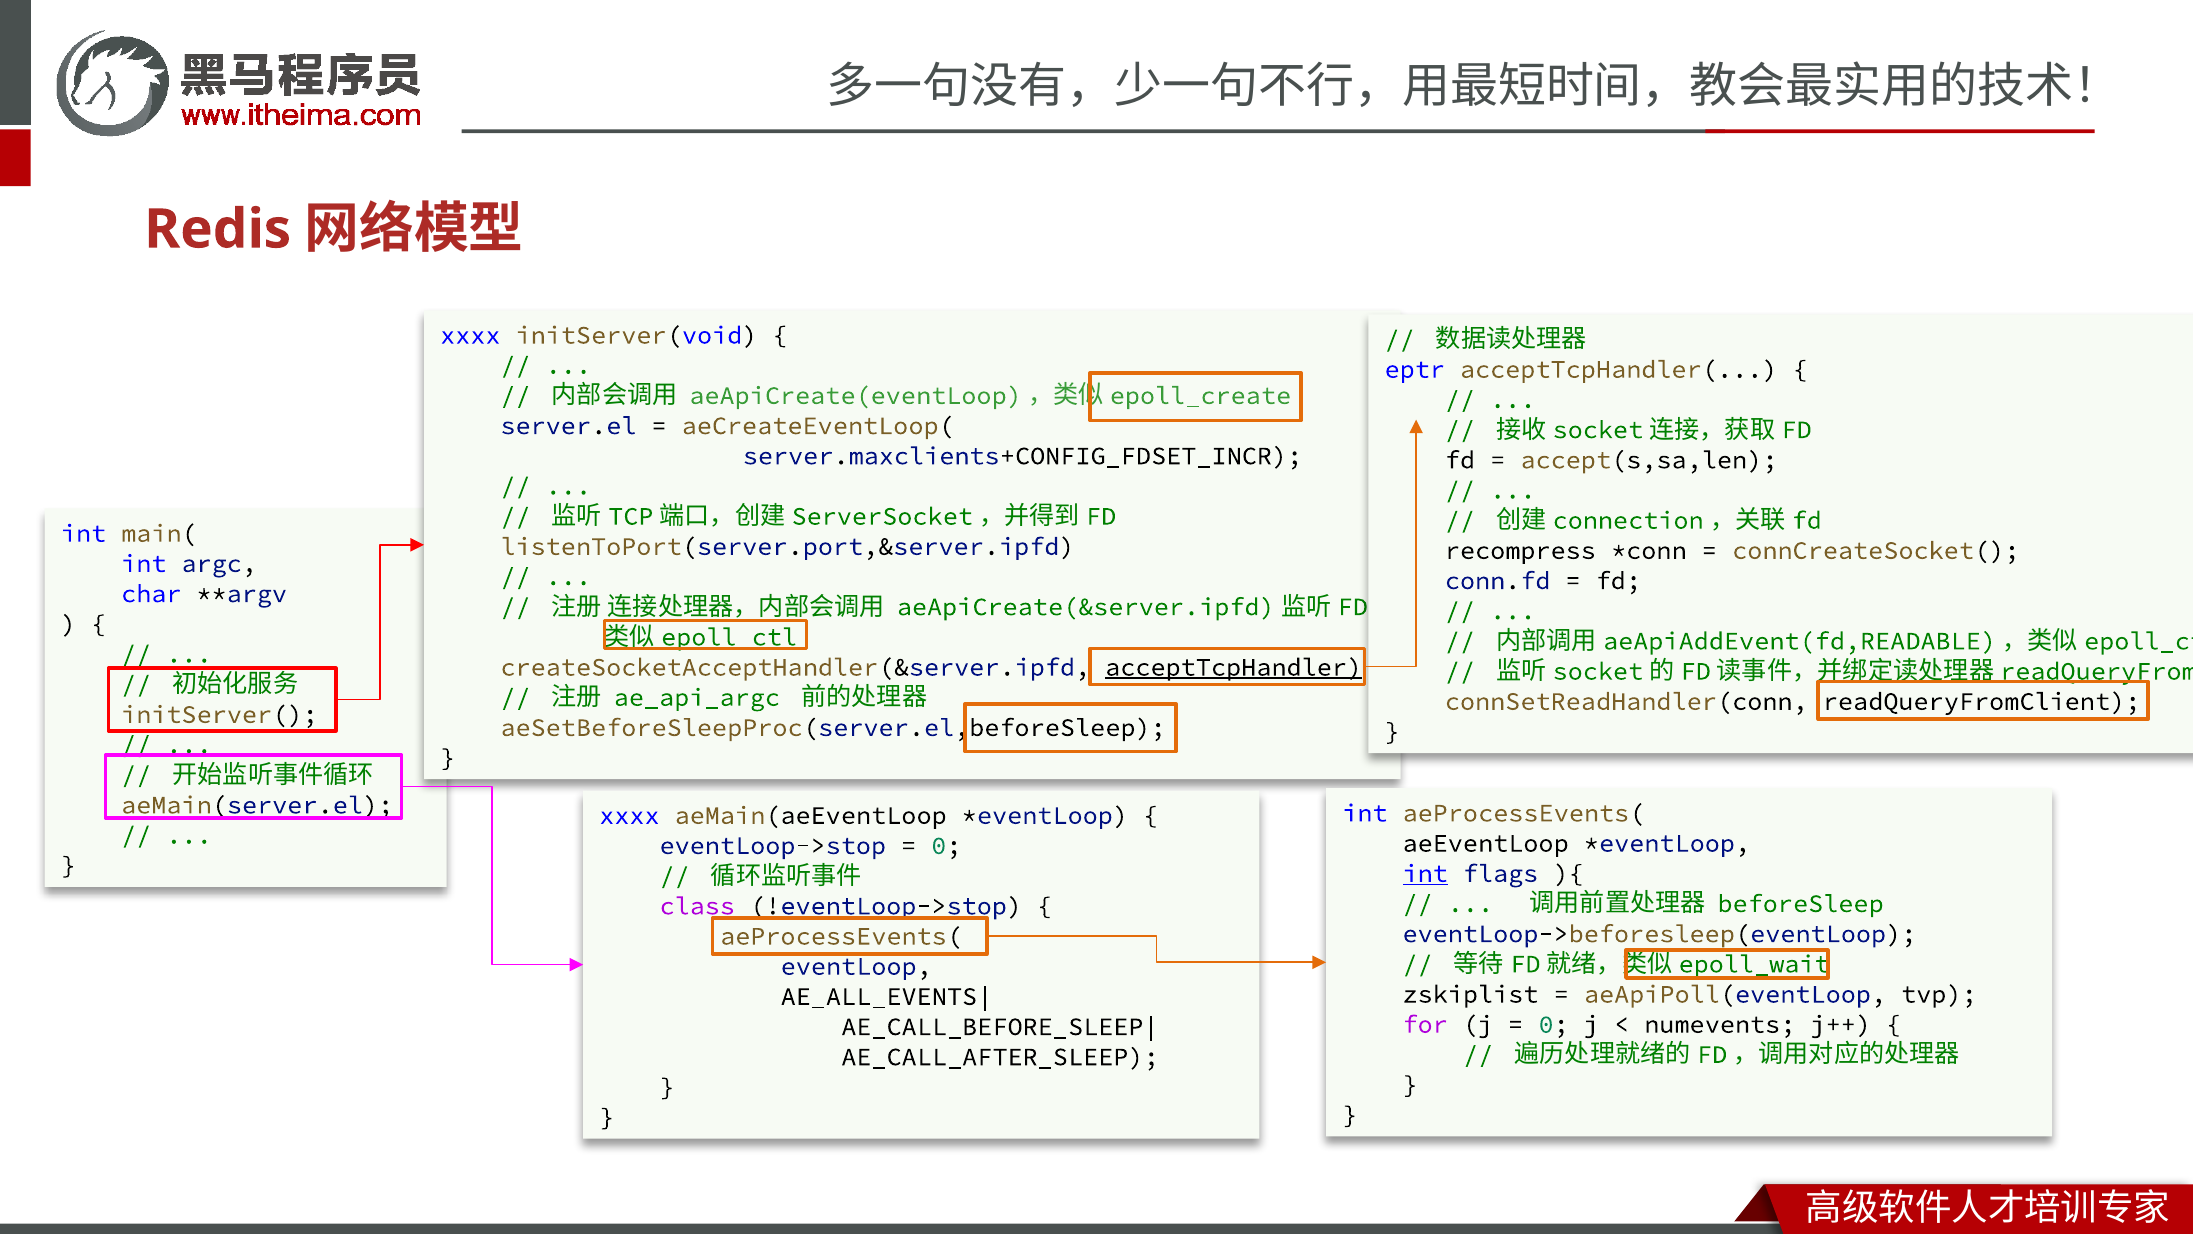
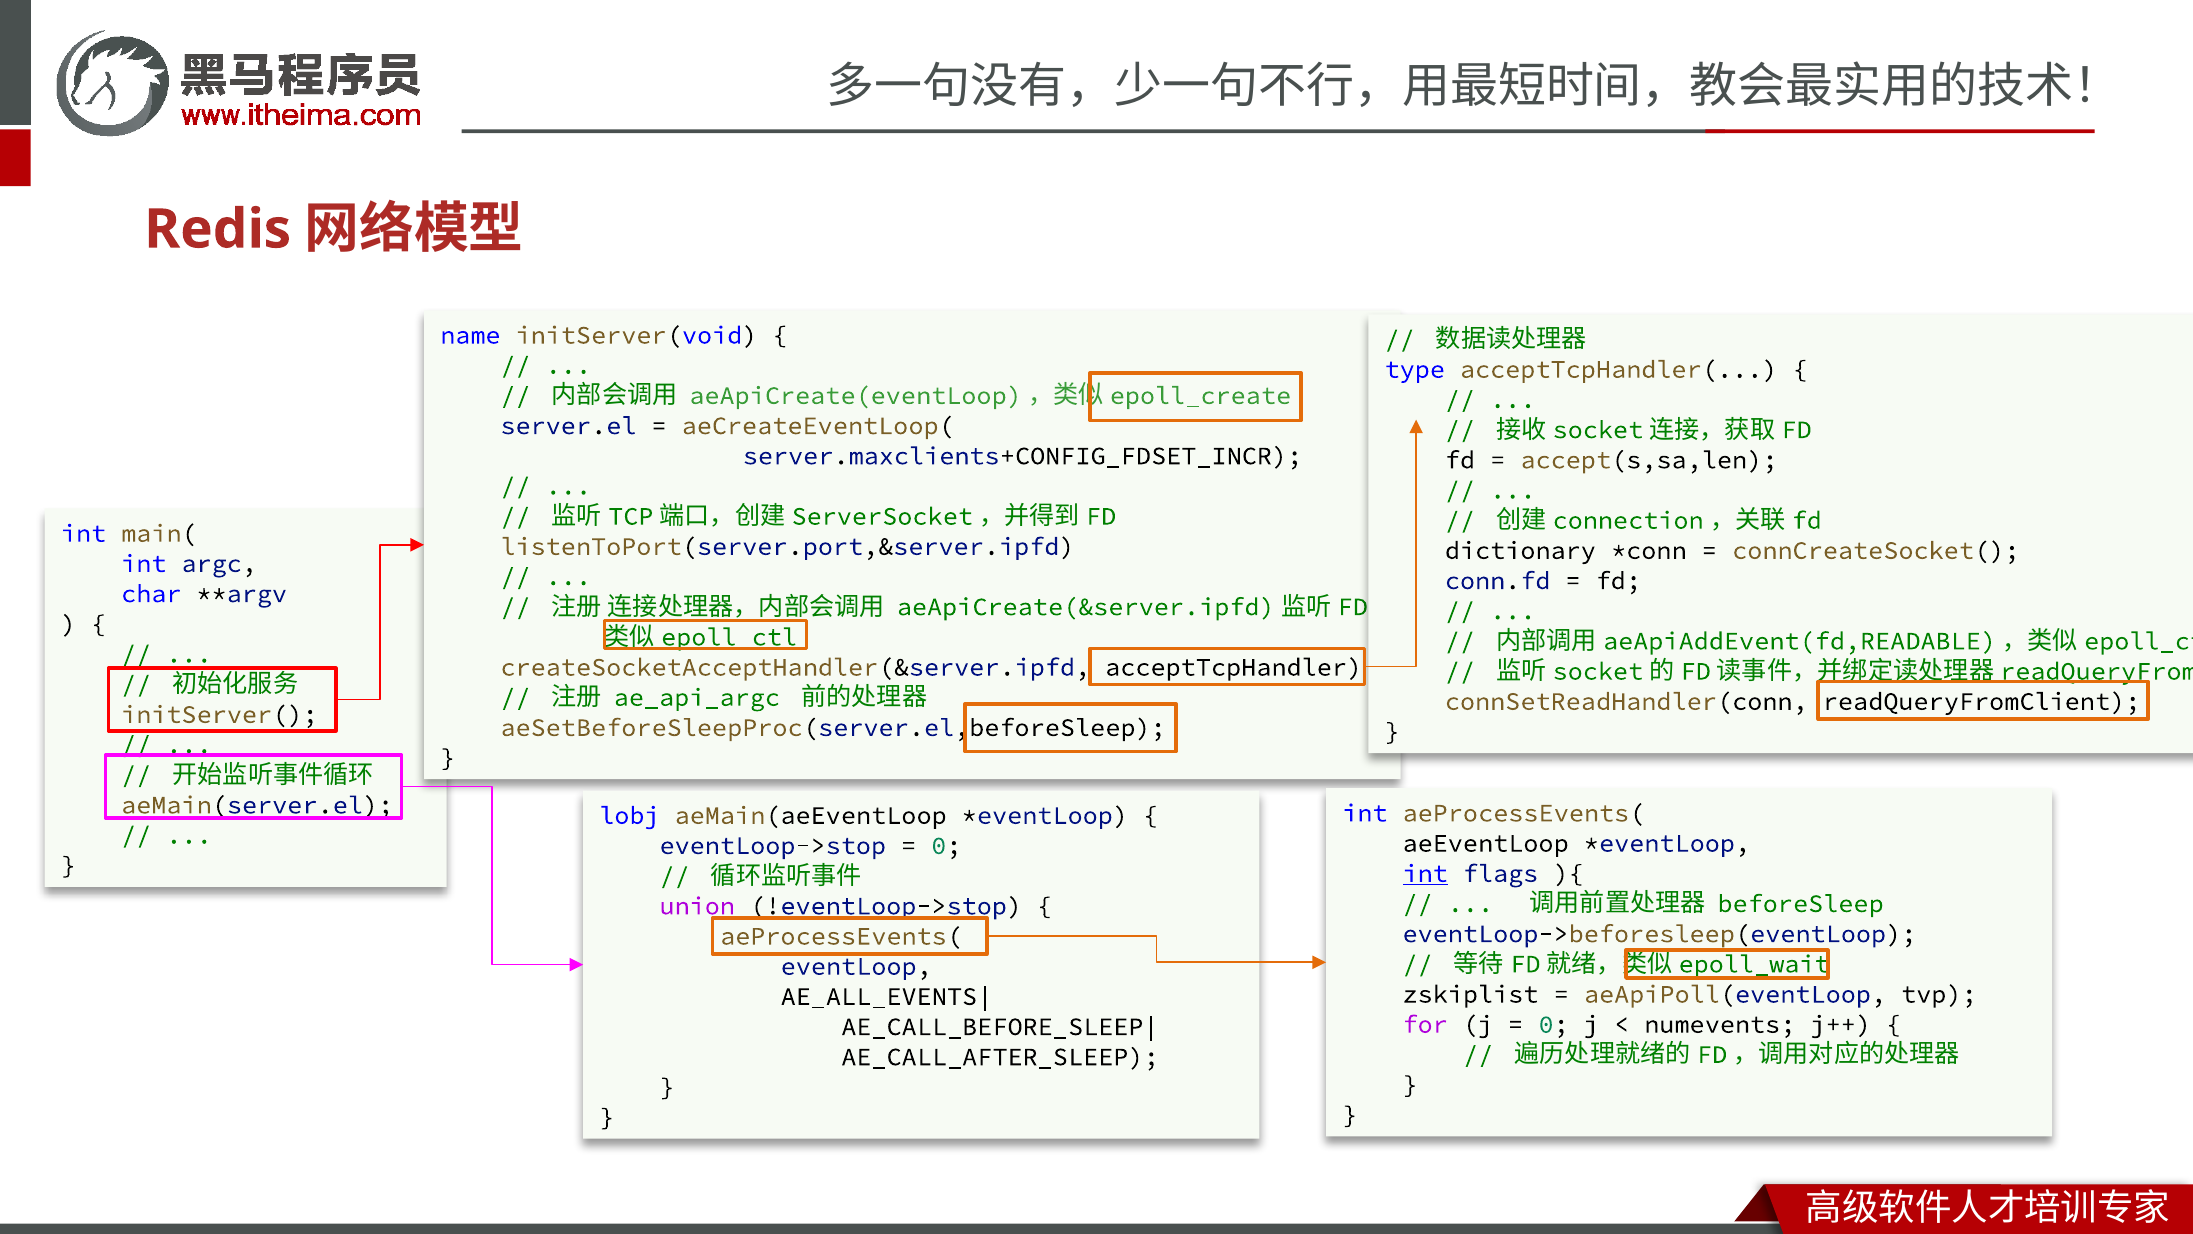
xxxx: xxxx -> name (470, 335)
eptr: eptr -> type (1415, 369)
recompress: recompress -> dictionary (1520, 550)
acceptTcpHandler underline: present -> none (1234, 667)
xxxx: xxxx -> lobj (629, 815)
class: class -> union (697, 906)
